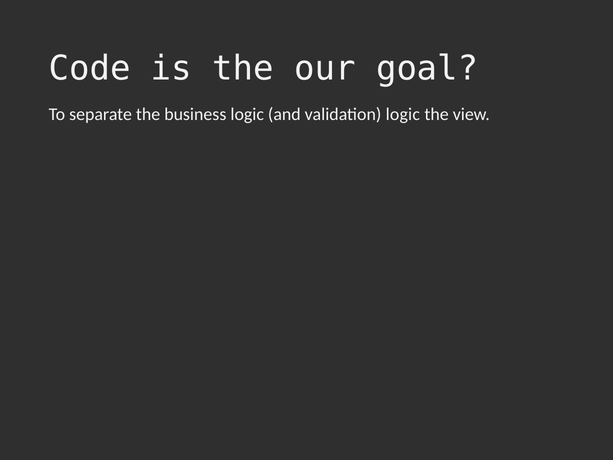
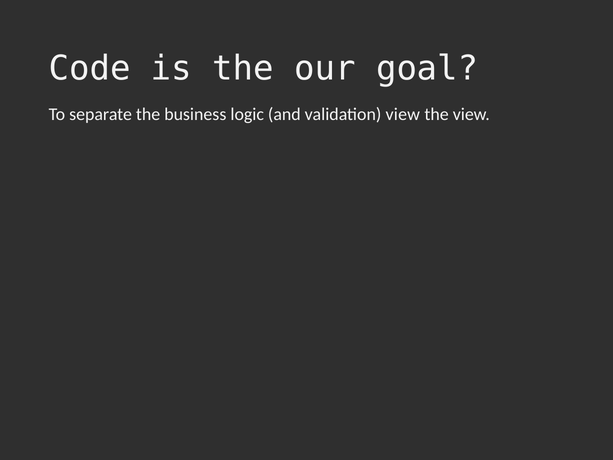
validation logic: logic -> view (403, 114)
